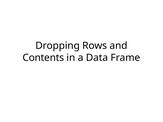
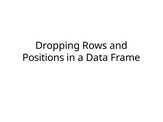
Contents: Contents -> Positions (43, 58)
